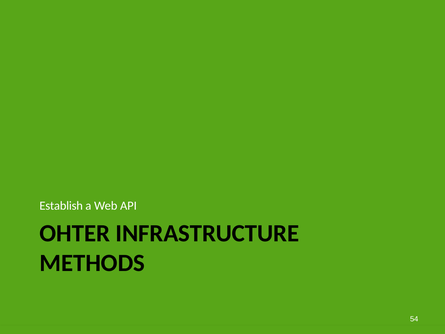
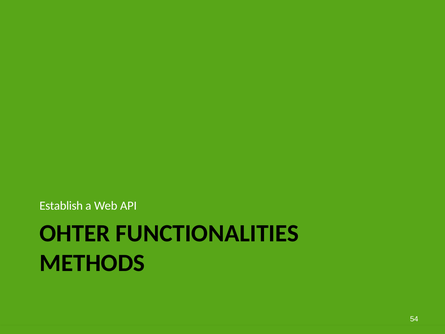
INFRASTRUCTURE: INFRASTRUCTURE -> FUNCTIONALITIES (207, 233)
